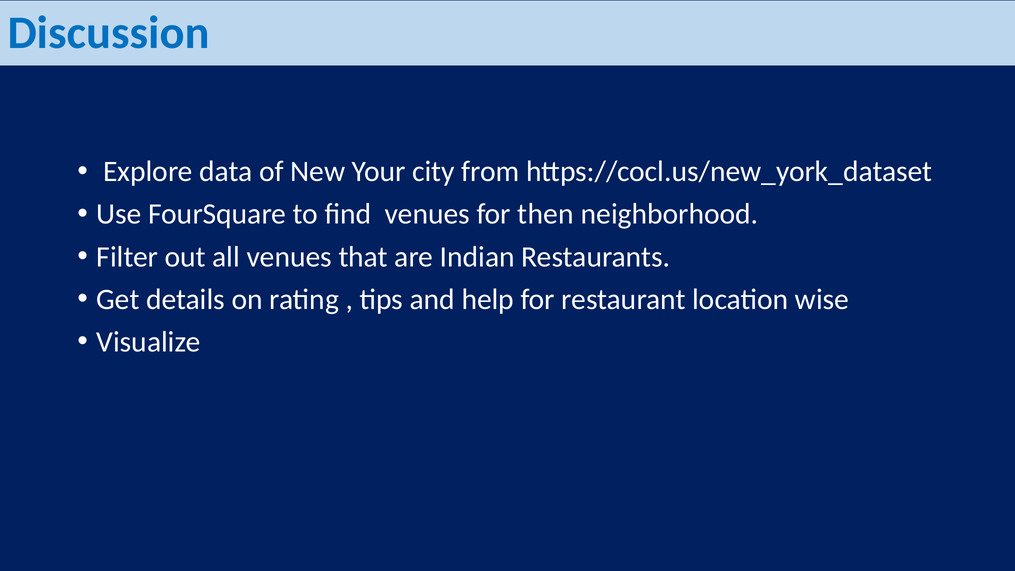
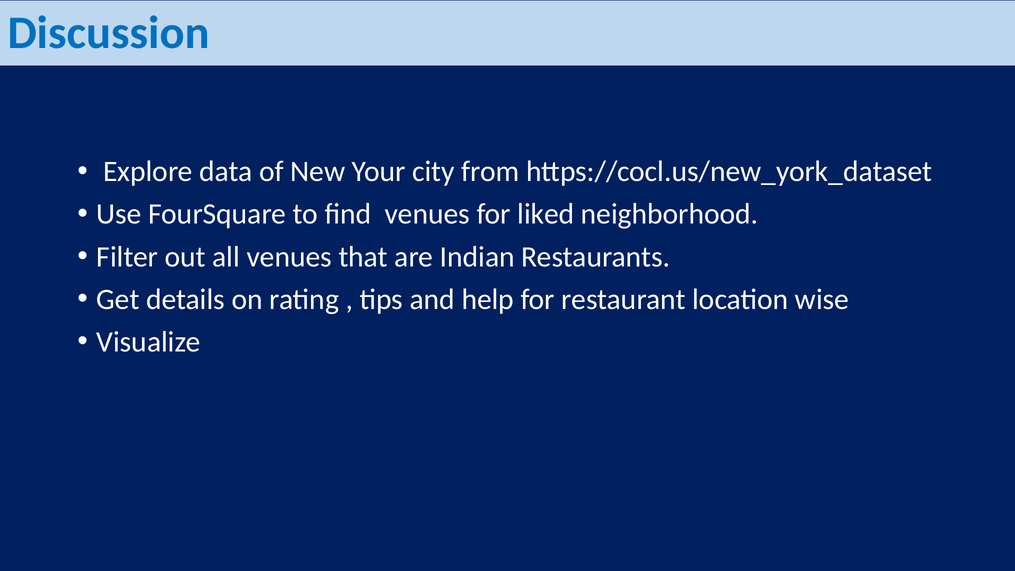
then: then -> liked (546, 214)
